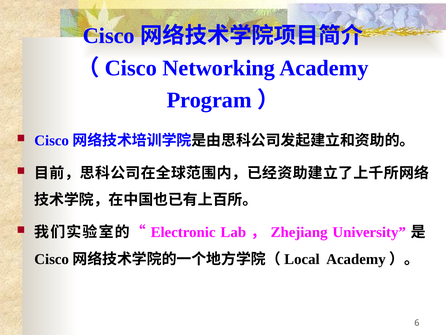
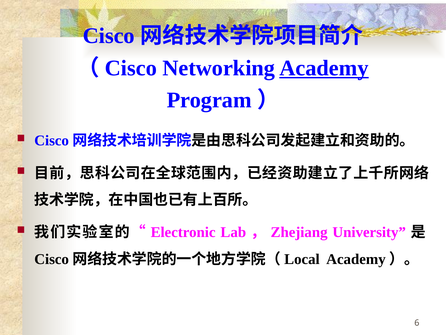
Academy underline: none -> present (324, 68)
